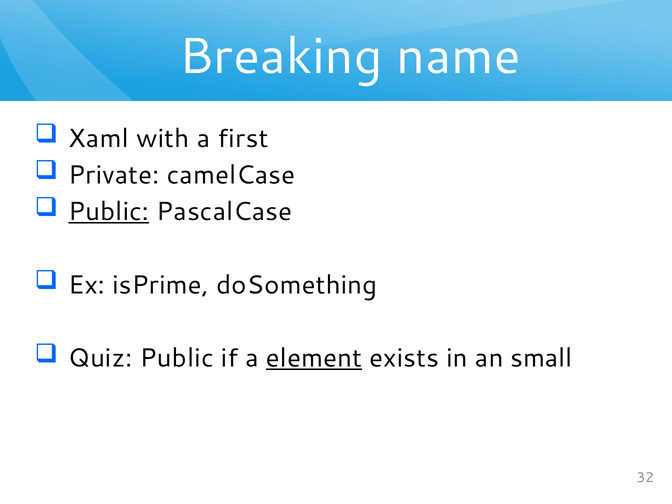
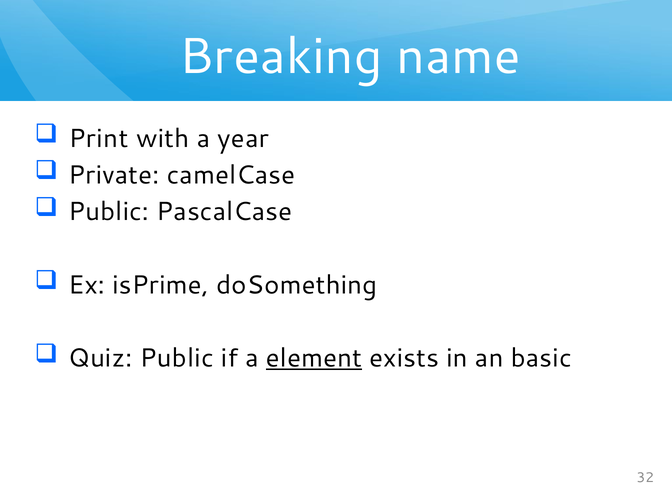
Xaml: Xaml -> Print (99, 138)
first: first -> year (243, 138)
Public underline: present -> none (109, 212)
small: small -> basic (541, 358)
